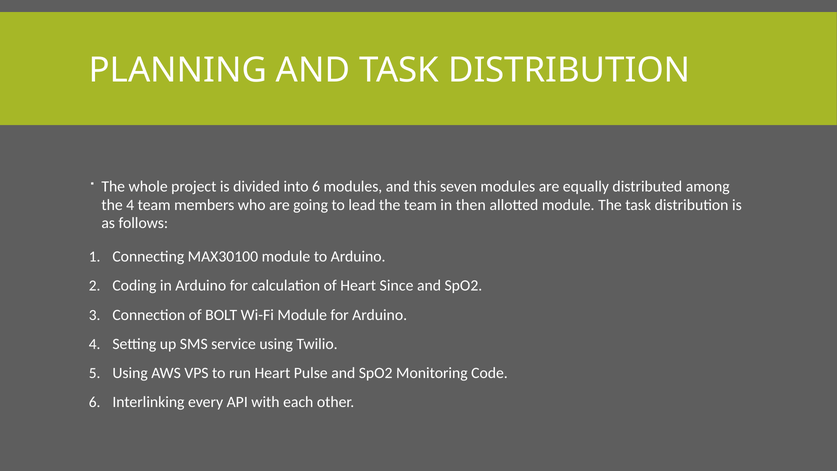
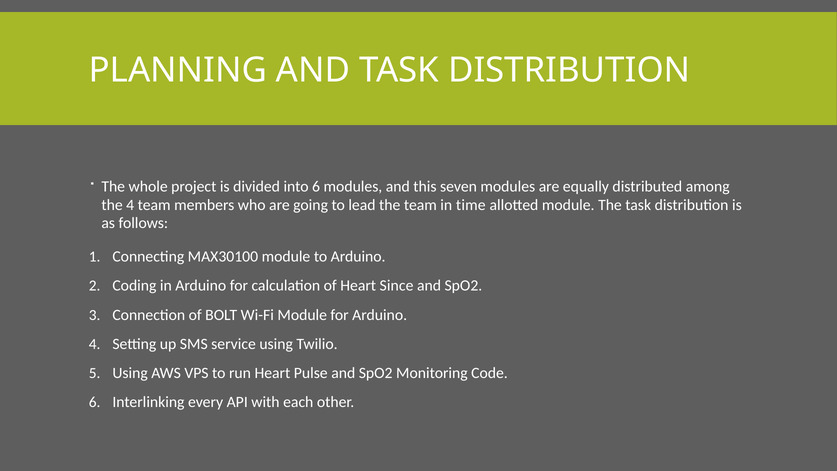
then: then -> time (471, 205)
